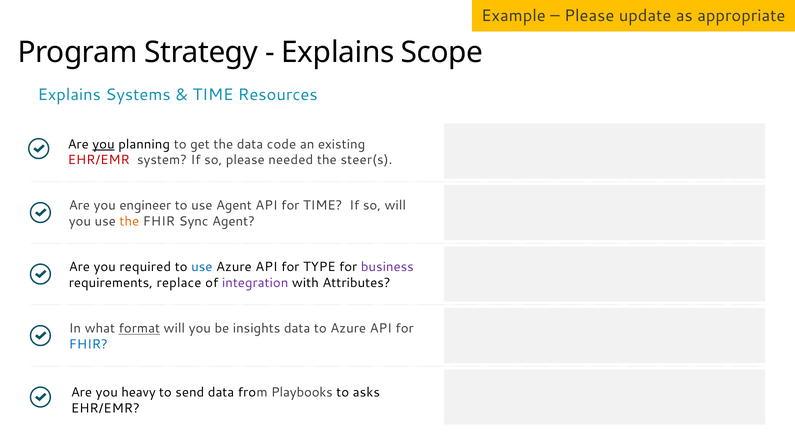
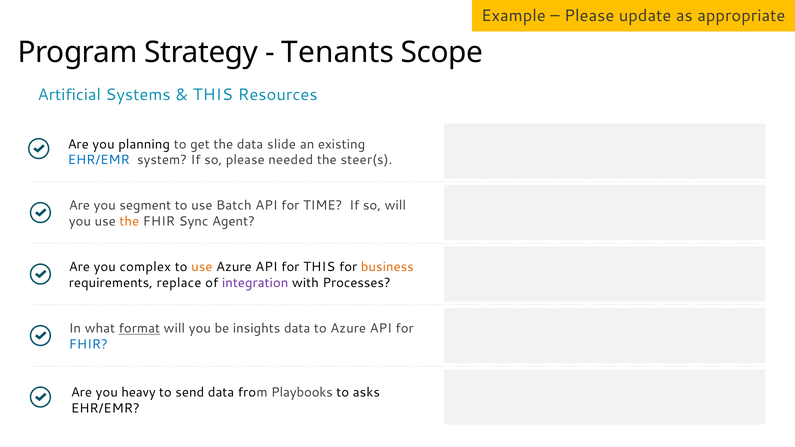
Explains: Explains -> Tenants (338, 52)
Explains: Explains -> Artificial (69, 95)
TIME: TIME -> THIS (213, 95)
you underline: present -> none (103, 144)
data code: code -> slide (282, 144)
EHR/EMR colour: red -> blue (99, 160)
engineer: engineer -> segment (145, 206)
use Agent: Agent -> Batch (234, 206)
required: required -> complex (145, 267)
use colour: blue -> orange (202, 267)
for TYPE: TYPE -> THIS (319, 267)
business colour: purple -> orange (387, 267)
Attributes: Attributes -> Processes (357, 283)
